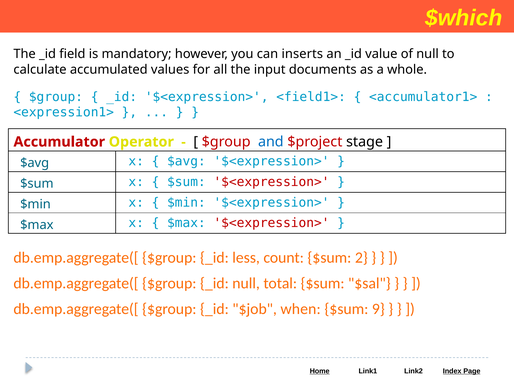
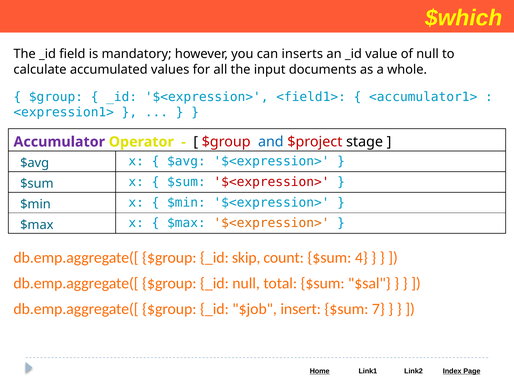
Accumulator colour: red -> purple (59, 142)
$<expression> colour: red -> orange (271, 223)
less: less -> skip (246, 257)
2: 2 -> 4 (361, 257)
when: when -> insert (301, 309)
9: 9 -> 7 (378, 309)
